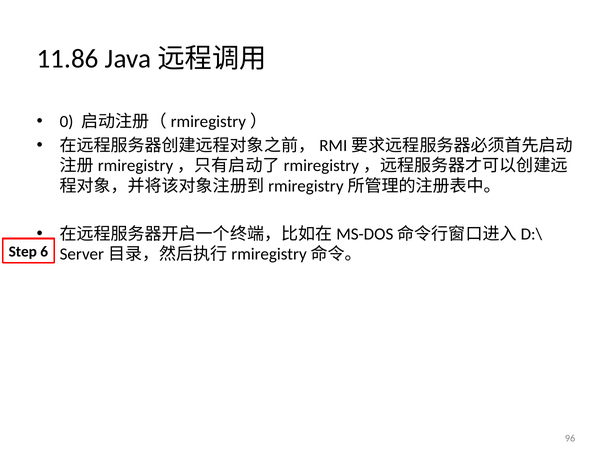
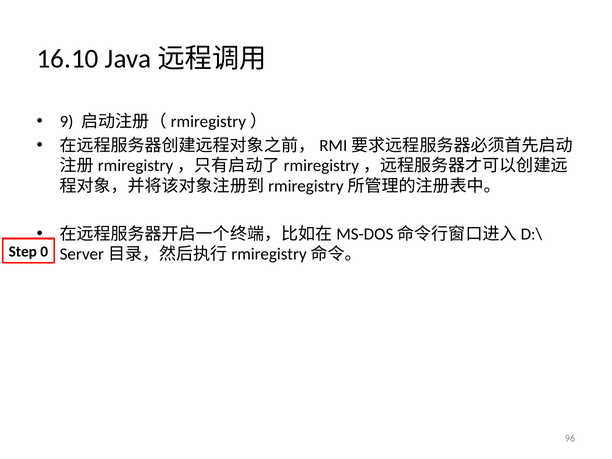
11.86: 11.86 -> 16.10 (68, 59)
0: 0 -> 9 (67, 122)
6: 6 -> 0 (44, 252)
